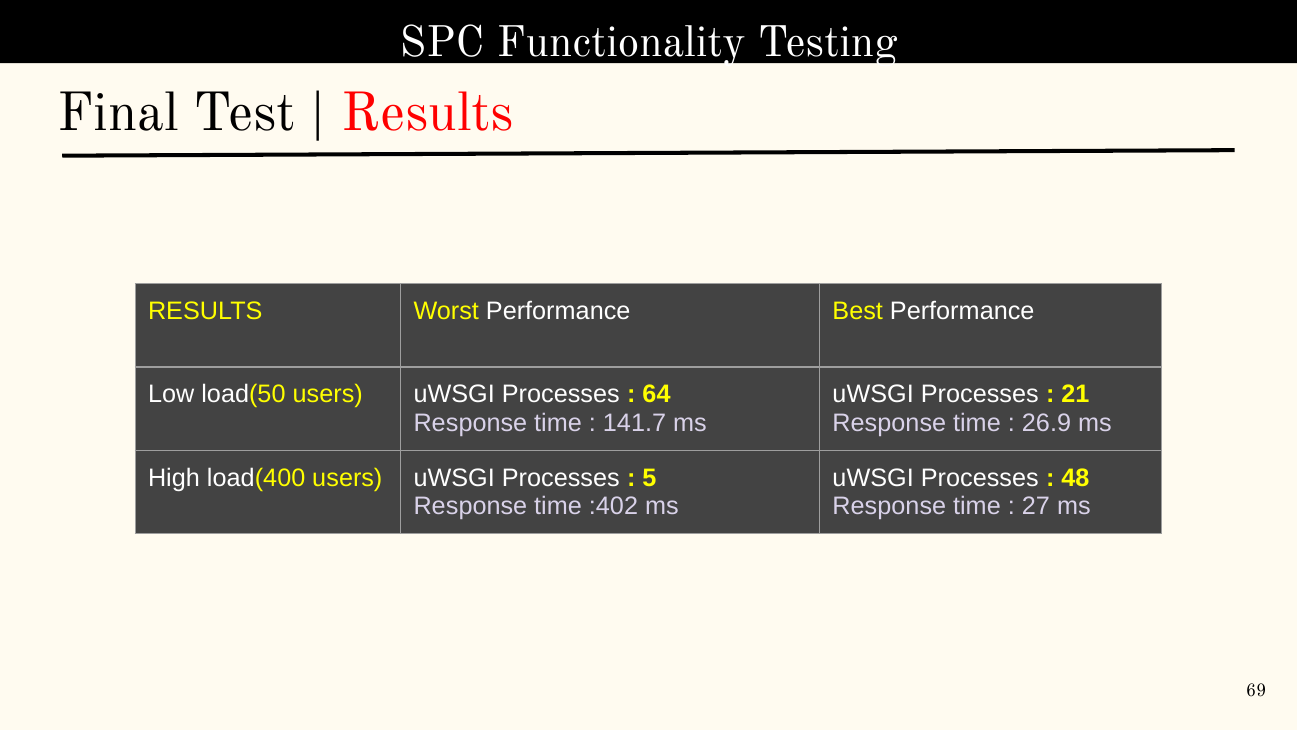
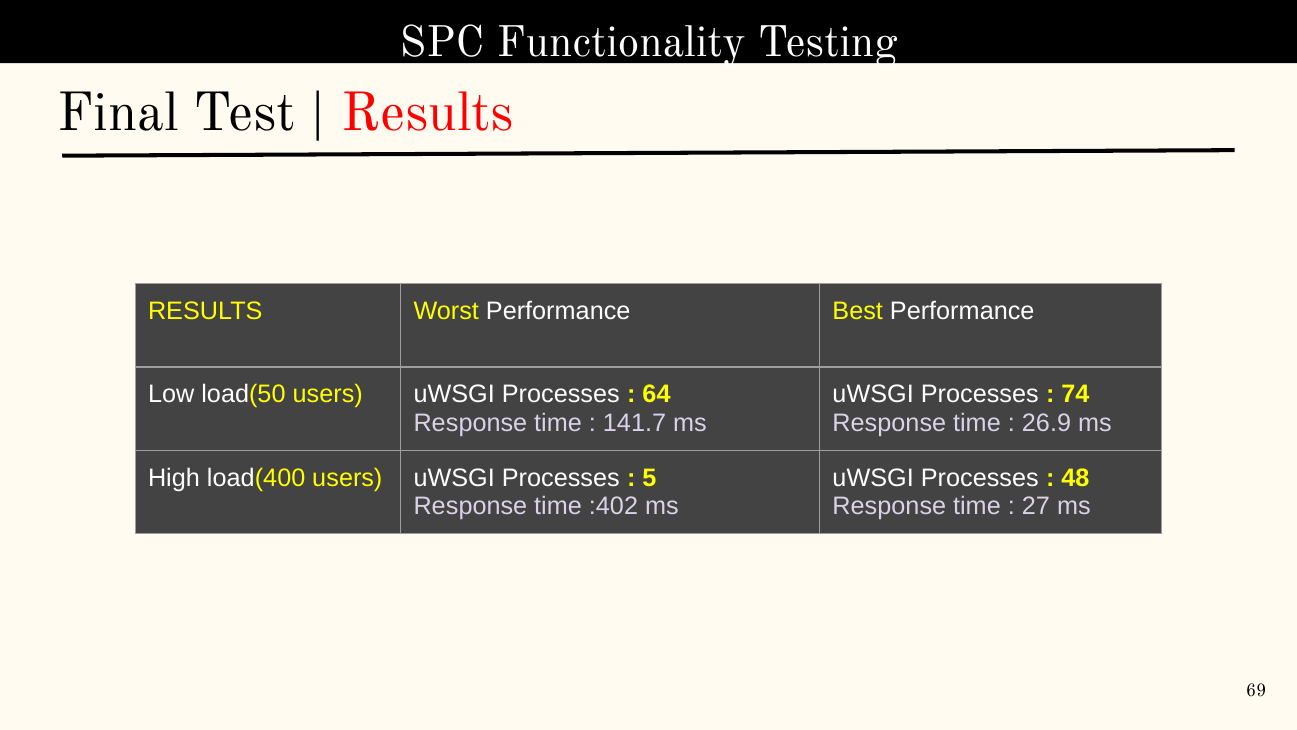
21: 21 -> 74 (1075, 394)
